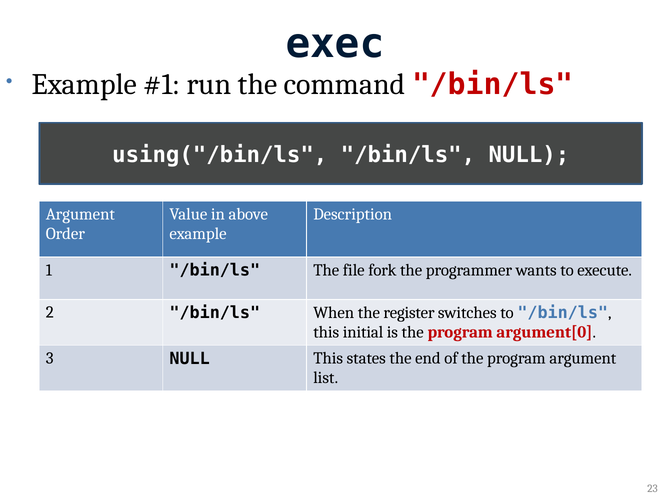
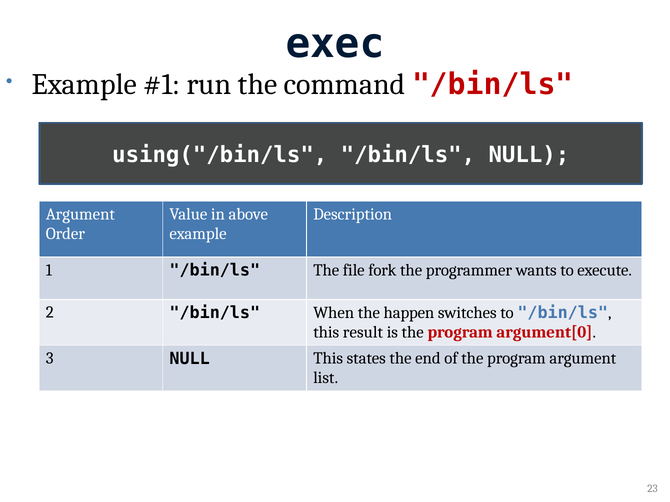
register: register -> happen (409, 313)
initial: initial -> result (363, 333)
